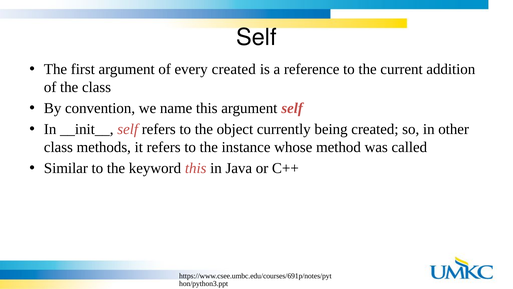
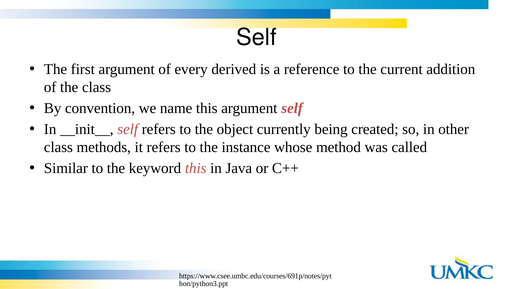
every created: created -> derived (234, 69)
